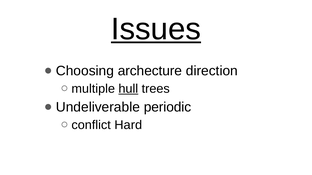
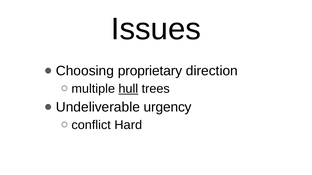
Issues underline: present -> none (156, 29)
archecture: archecture -> proprietary (150, 71)
periodic: periodic -> urgency (168, 107)
